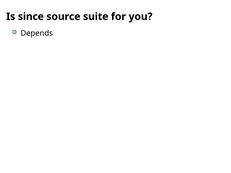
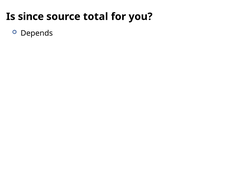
suite: suite -> total (96, 17)
